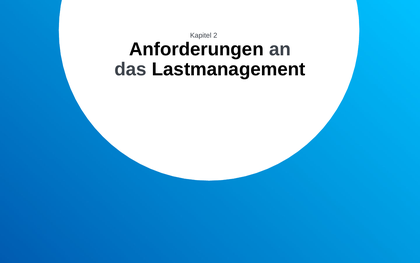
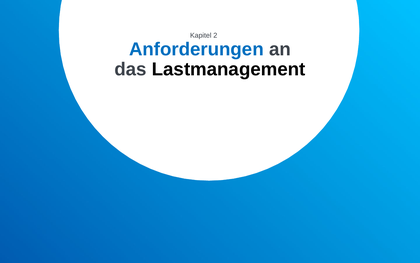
Anforderungen colour: black -> blue (196, 49)
